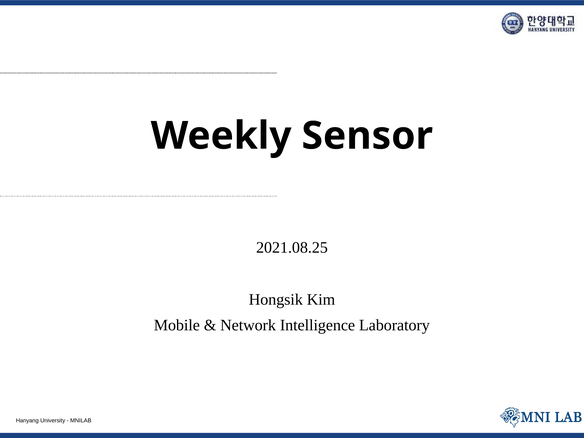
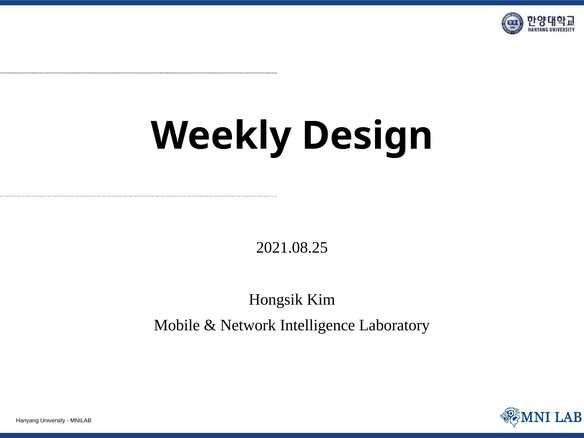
Sensor: Sensor -> Design (367, 136)
